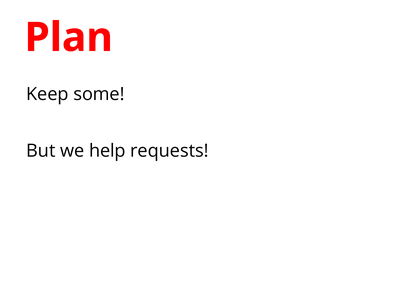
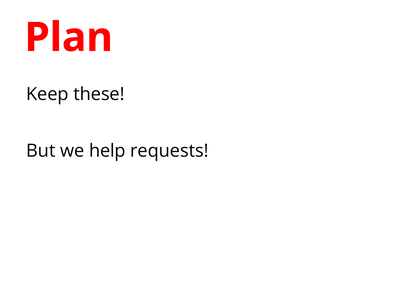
some: some -> these (99, 94)
